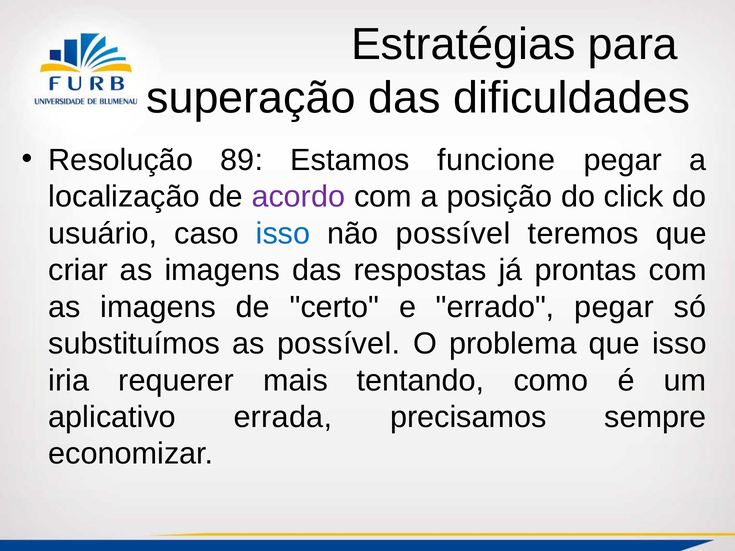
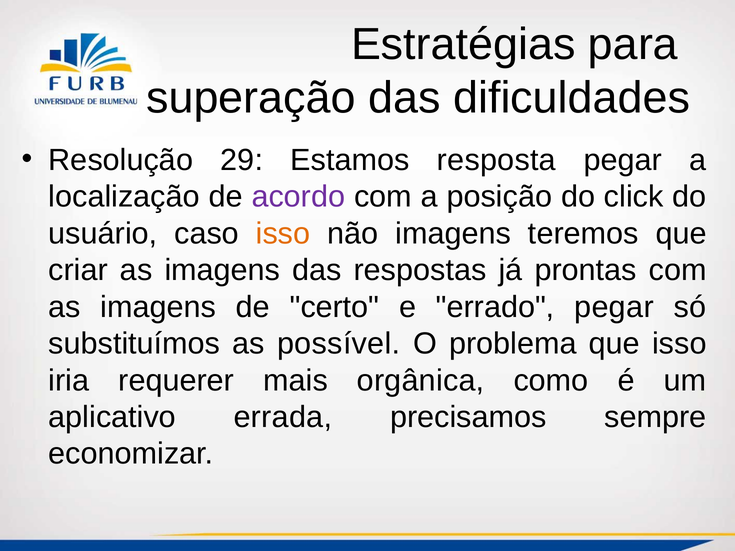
89: 89 -> 29 (242, 160)
funcione: funcione -> resposta (496, 160)
isso colour: blue -> orange (283, 234)
não possível: possível -> imagens (453, 234)
tentando: tentando -> orgânica (421, 381)
